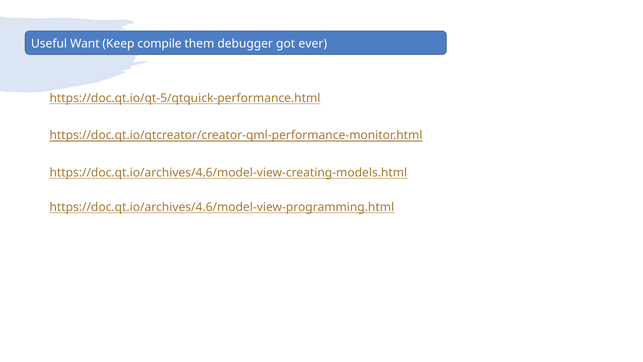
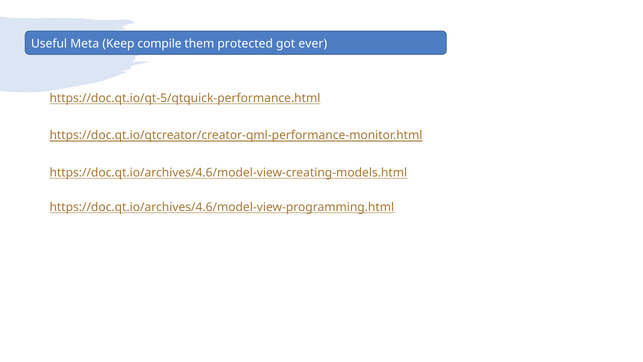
Want: Want -> Meta (85, 44)
debugger: debugger -> protected (245, 44)
